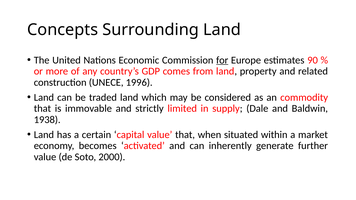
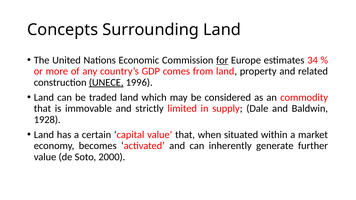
90: 90 -> 34 (313, 60)
UNECE underline: none -> present (106, 83)
1938: 1938 -> 1928 (47, 120)
